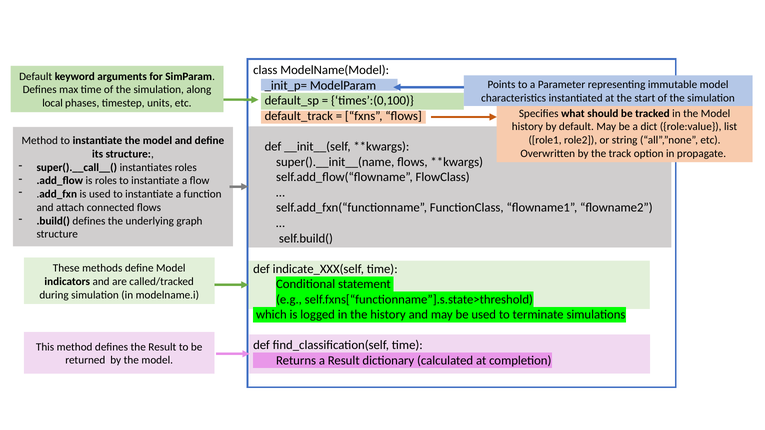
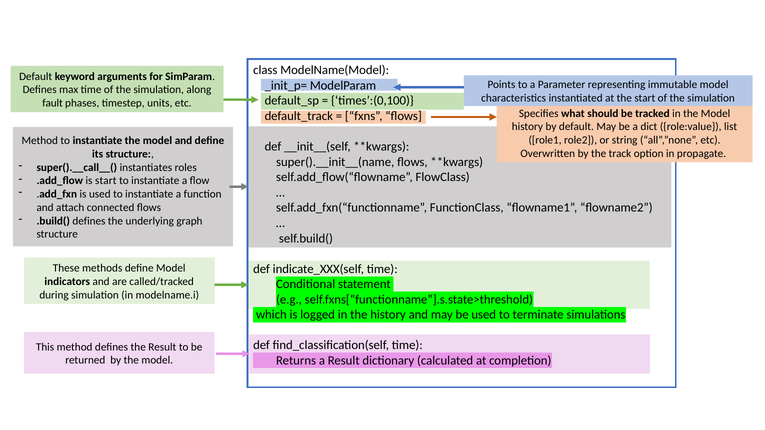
local: local -> fault (53, 103)
is roles: roles -> start (106, 181)
